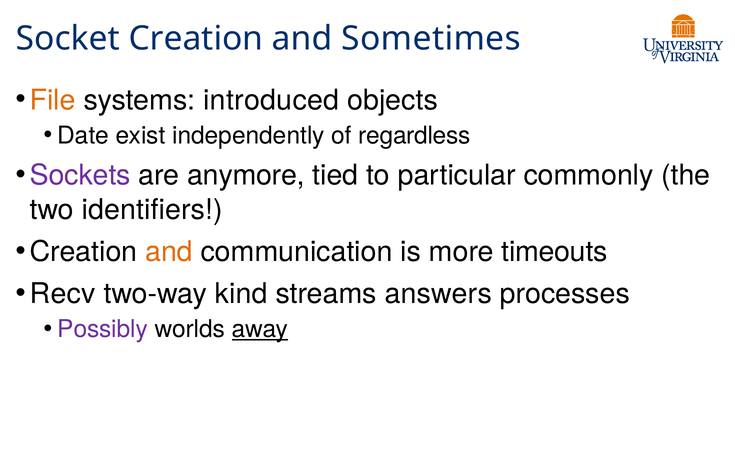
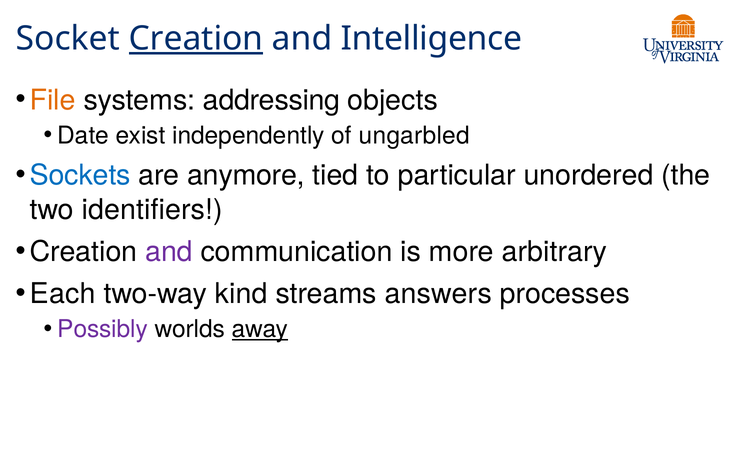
Creation underline: none -> present (196, 39)
Sometimes: Sometimes -> Intelligence (431, 39)
introduced: introduced -> addressing (272, 100)
regardless: regardless -> ungarbled (414, 135)
Sockets colour: purple -> blue (80, 175)
commonly: commonly -> unordered (589, 175)
and colour: orange -> purple (169, 251)
timeouts: timeouts -> arbitrary (554, 251)
Recv: Recv -> Each (63, 293)
